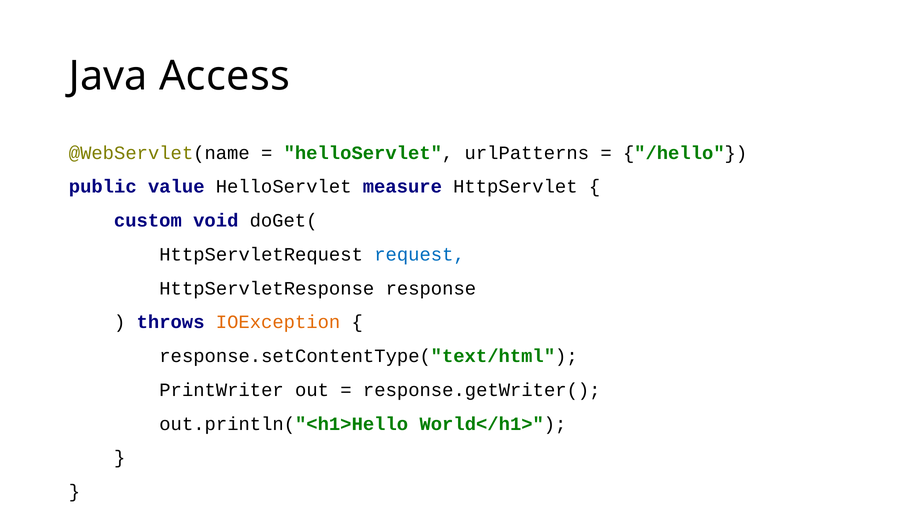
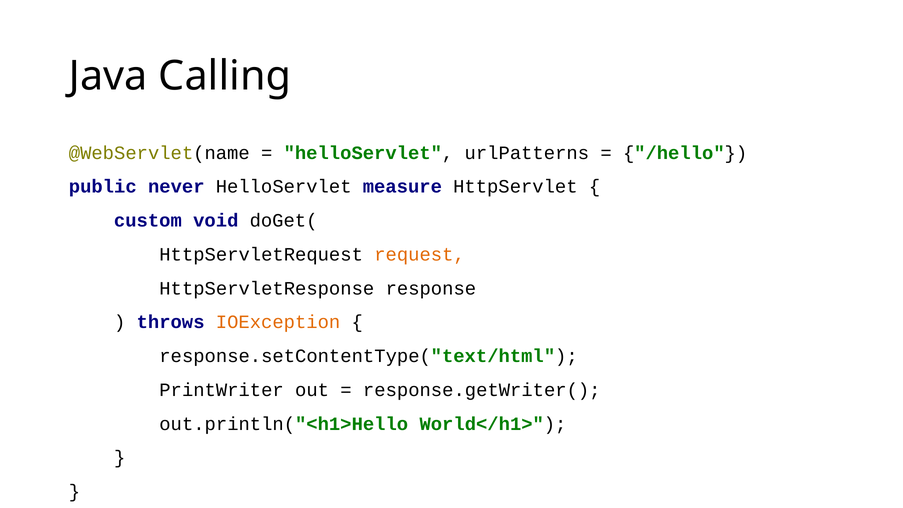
Access: Access -> Calling (225, 76)
value: value -> never (176, 187)
request colour: blue -> orange (420, 254)
